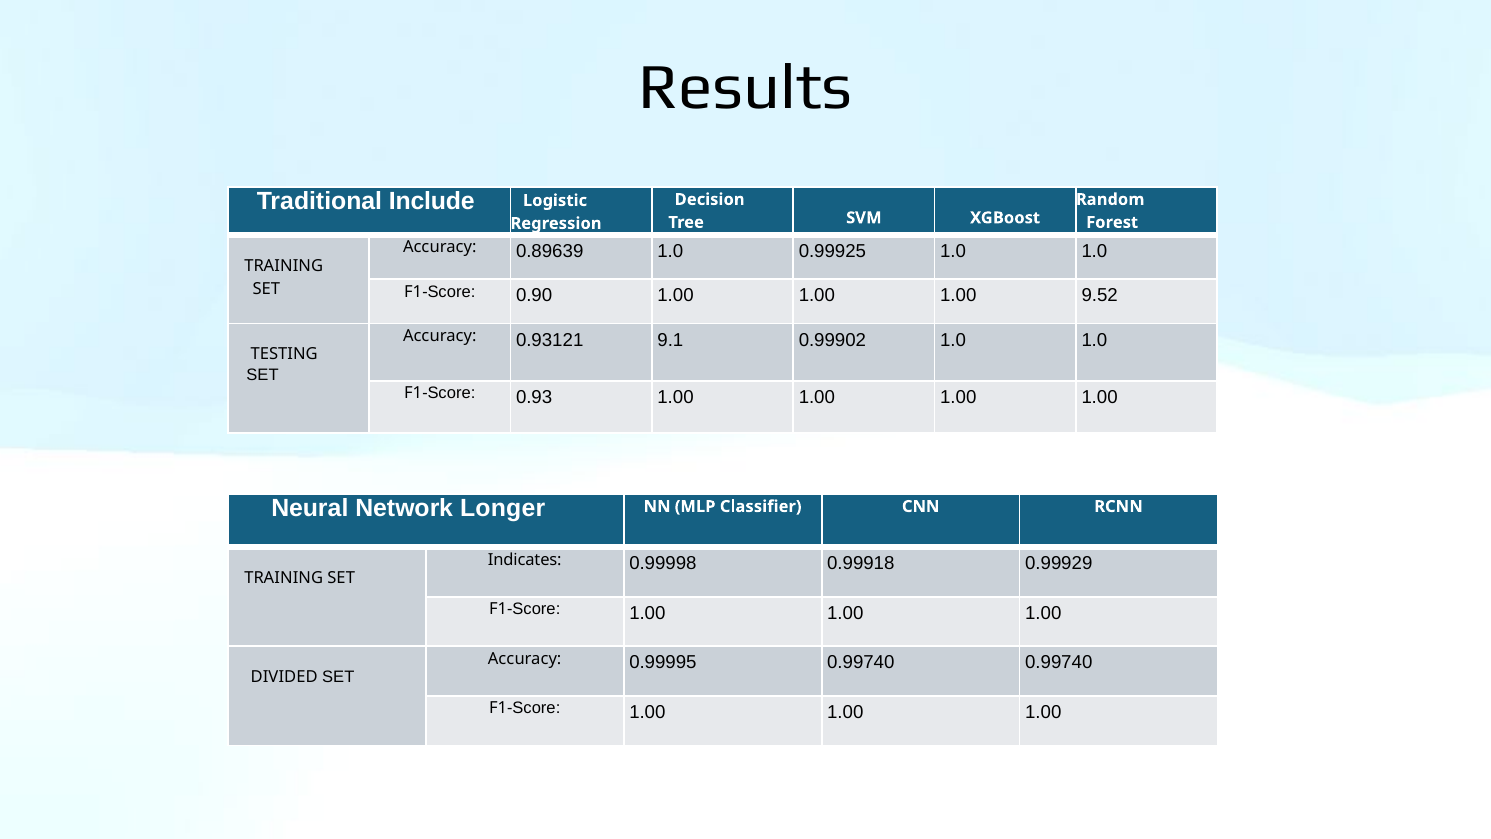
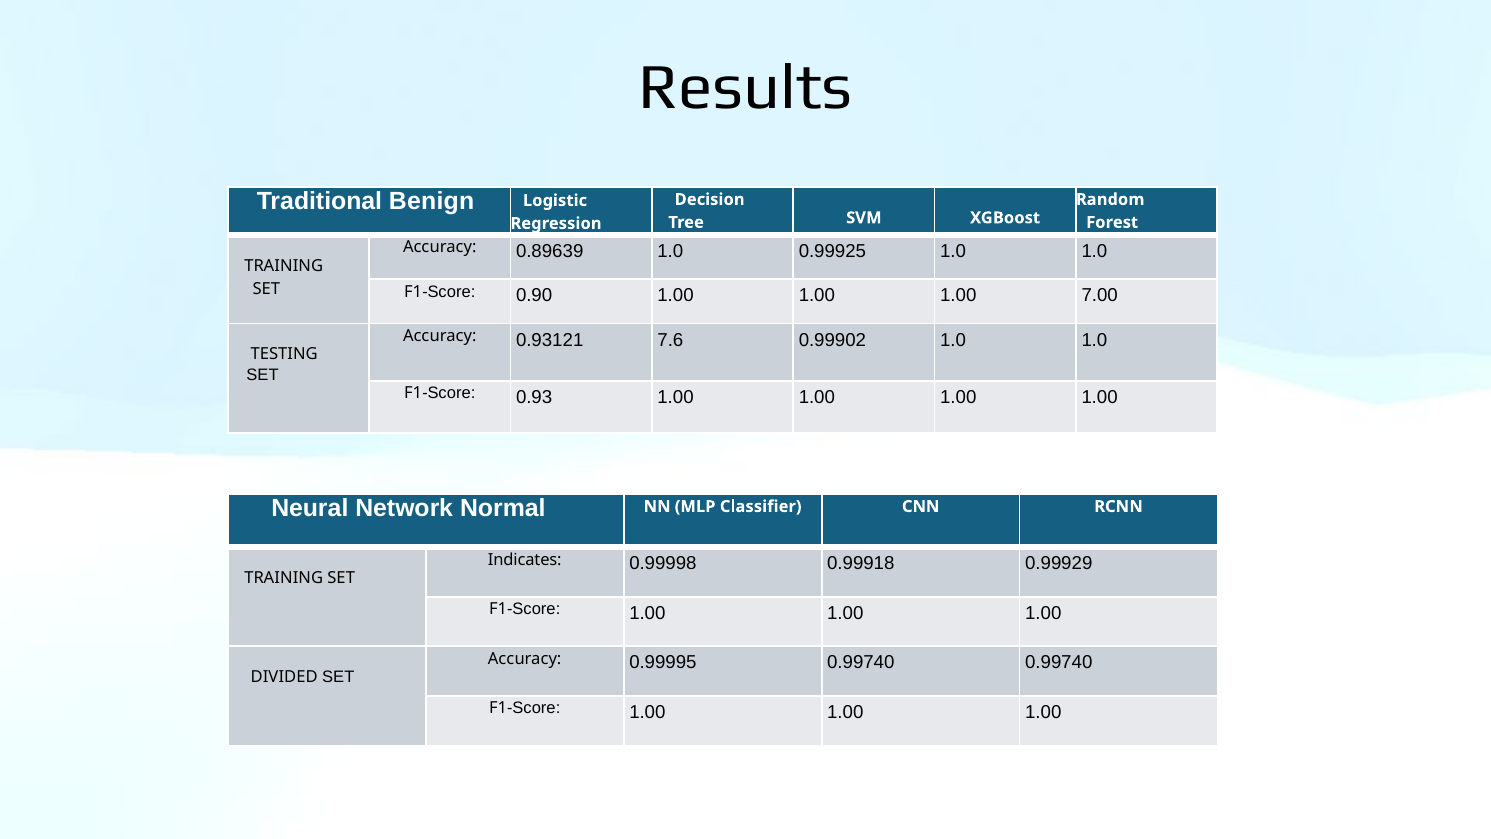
Include: Include -> Benign (432, 201)
9.52: 9.52 -> 7.00 (1100, 296)
9.1: 9.1 -> 7.6 (670, 340)
Longer: Longer -> Normal (503, 508)
